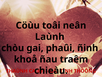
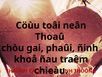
Laùnh: Laùnh -> Thoaû (50, 37)
